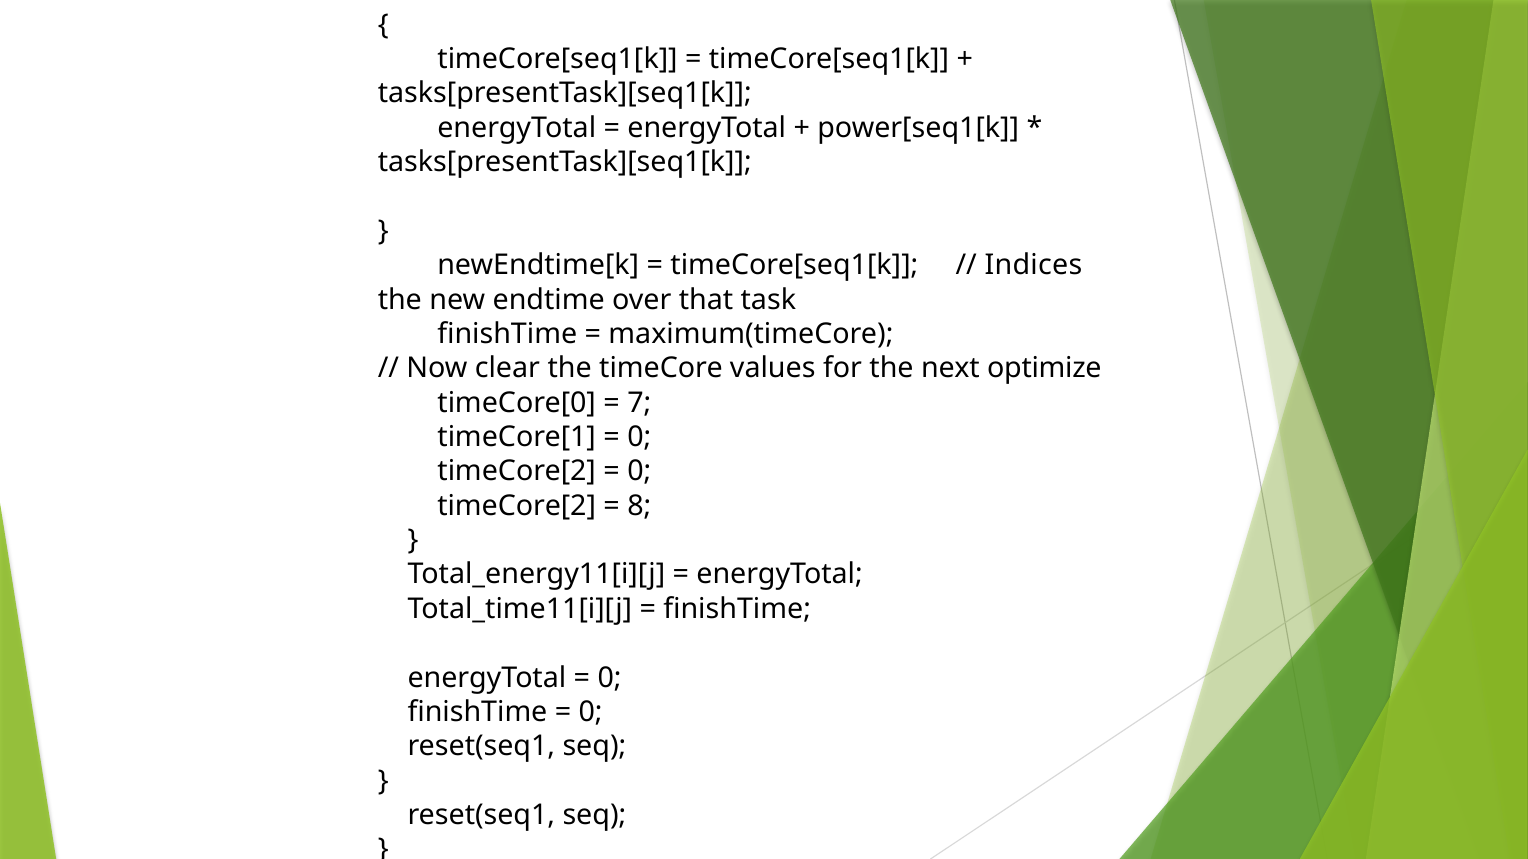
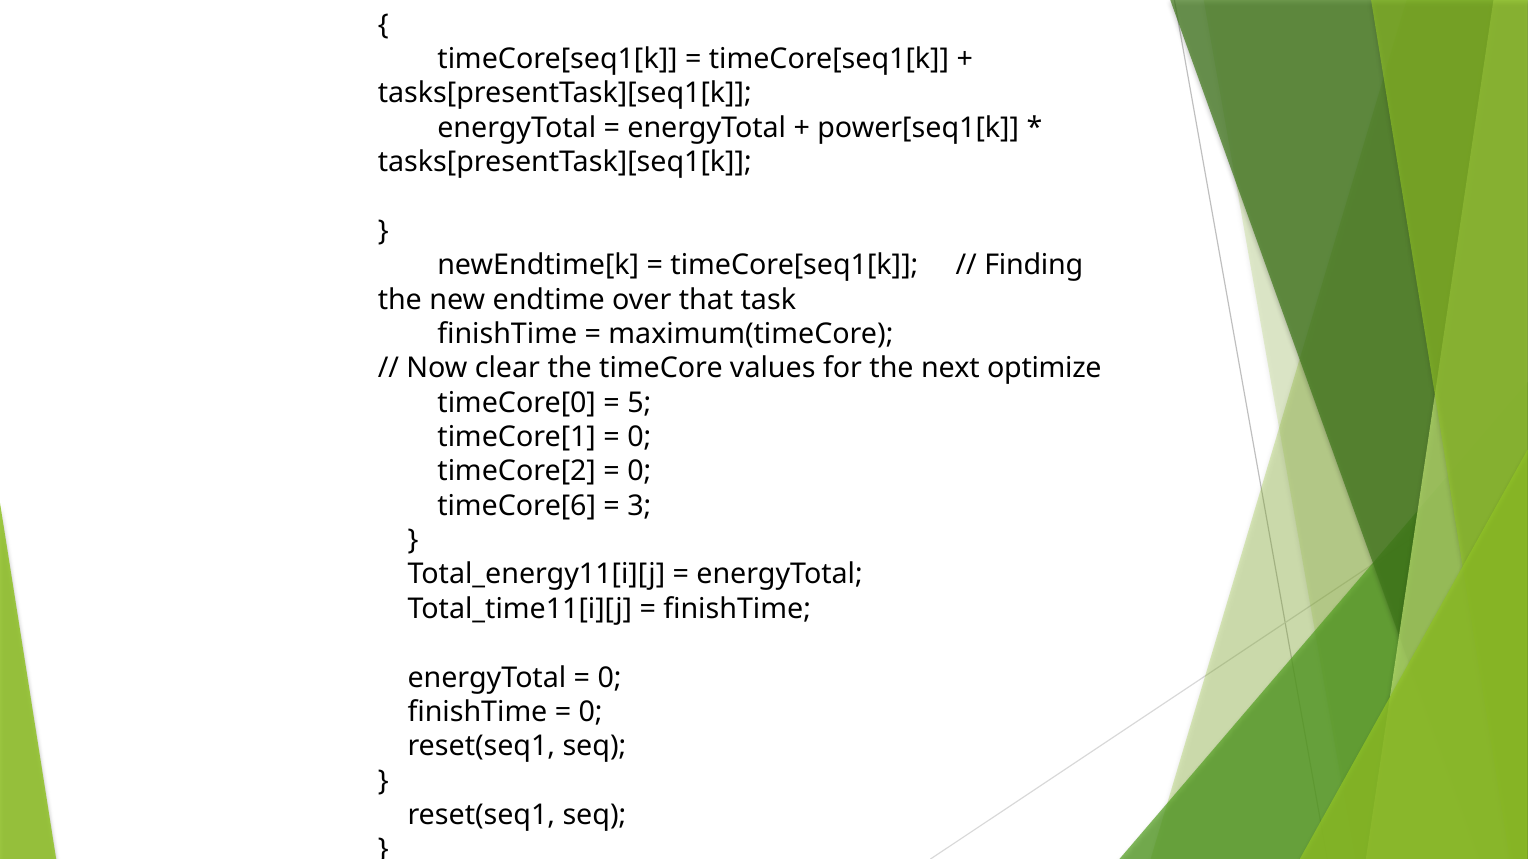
Indices: Indices -> Finding (1034, 265)
7: 7 -> 5 (639, 403)
timeCore[2: timeCore[2 -> timeCore[6 (517, 506)
8: 8 -> 3 (639, 506)
